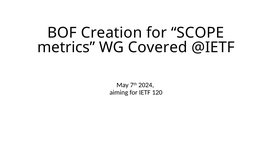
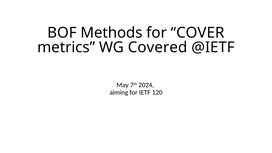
Creation: Creation -> Methods (112, 33)
SCOPE: SCOPE -> COVER (198, 33)
